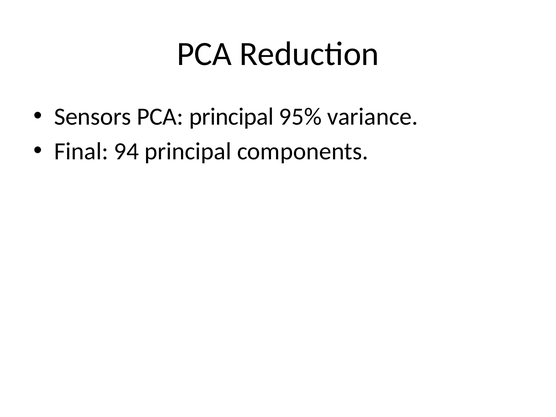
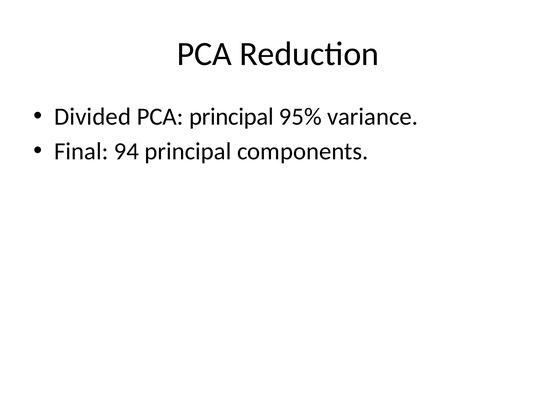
Sensors: Sensors -> Divided (93, 117)
